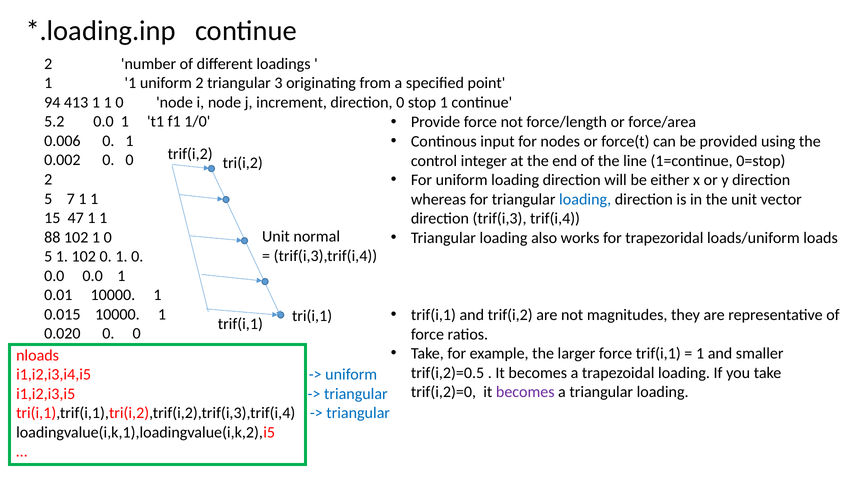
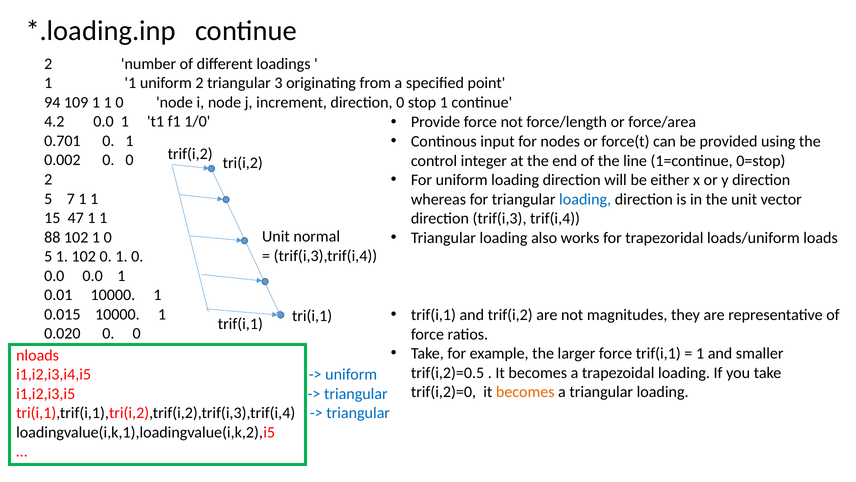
413: 413 -> 109 (76, 102)
5.2: 5.2 -> 4.2 (54, 121)
0.006: 0.006 -> 0.701 (62, 141)
becomes colour: purple -> orange (525, 392)
